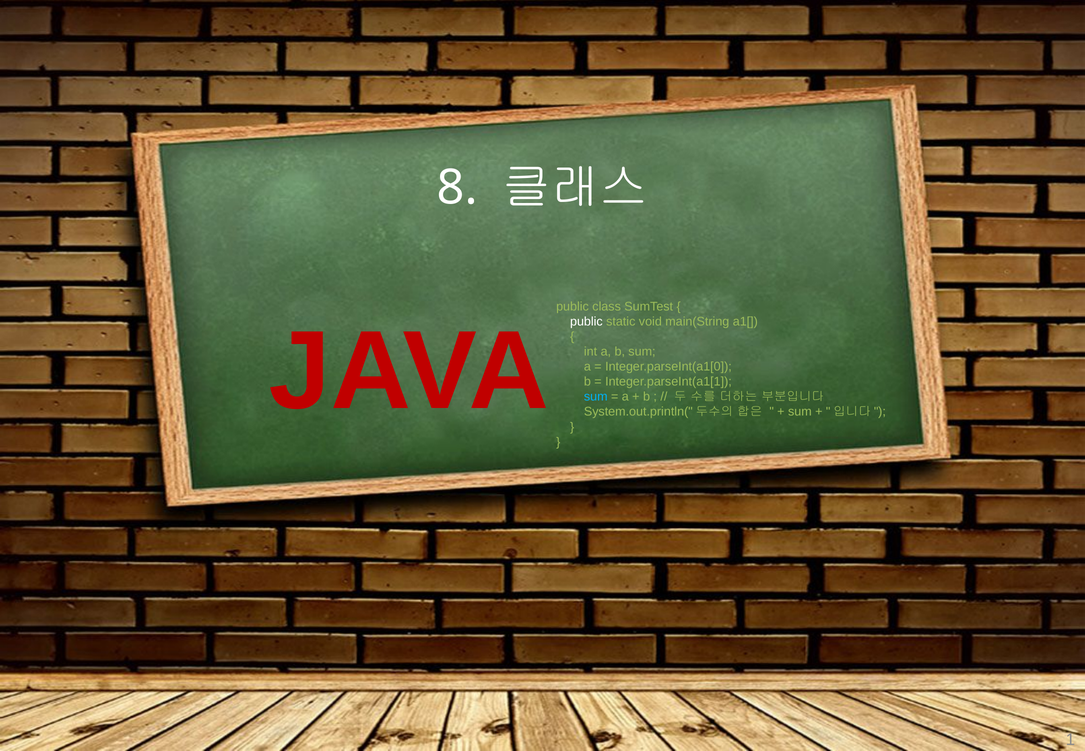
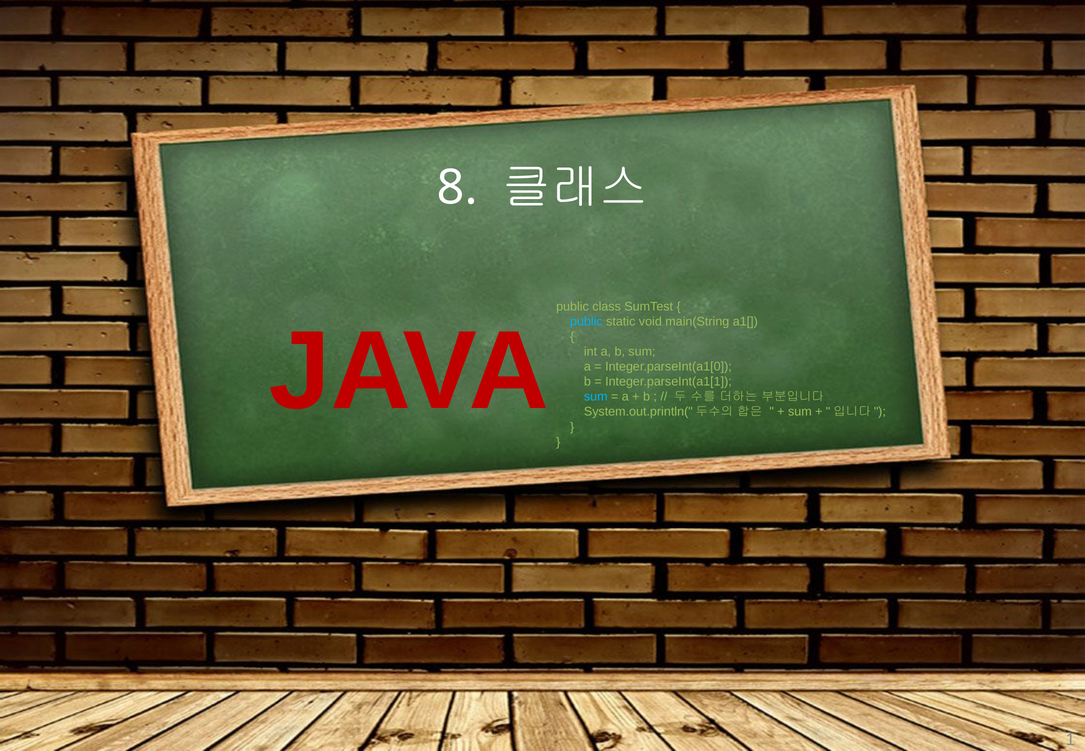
public colour: white -> light blue (586, 322)
